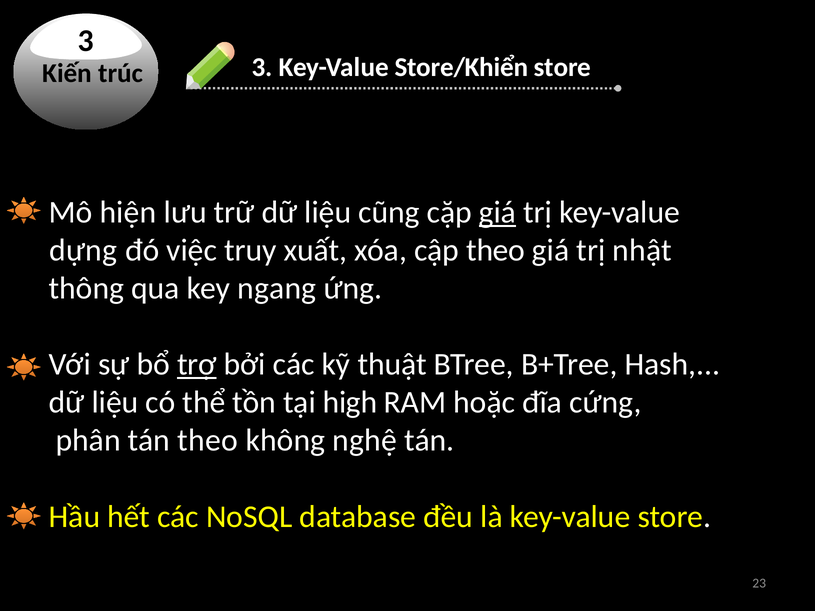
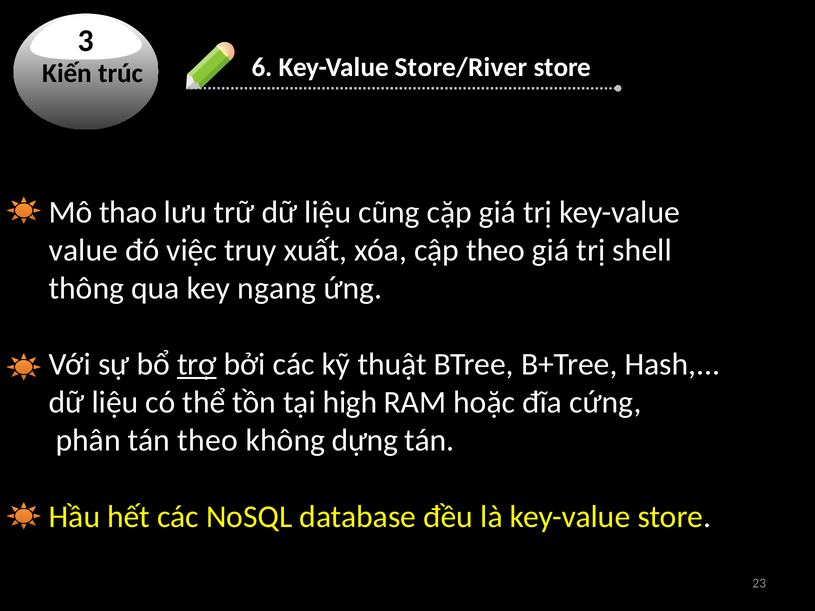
trúc 3: 3 -> 6 (262, 67)
Store/Khiển: Store/Khiển -> Store/River (461, 67)
hiện: hiện -> thao (128, 212)
giá underline: present -> none (497, 212)
dựng: dựng -> value (83, 250)
nhật: nhật -> shell (642, 250)
nghệ: nghệ -> dựng (365, 441)
